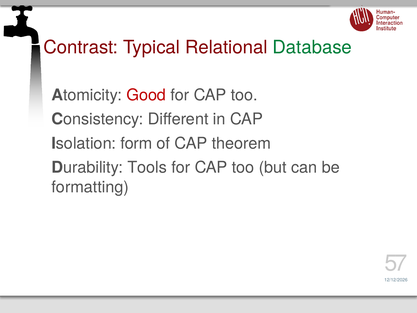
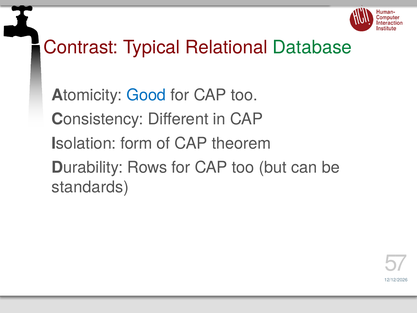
Good colour: red -> blue (146, 95)
Tools: Tools -> Rows (147, 167)
formatting: formatting -> standards (90, 187)
